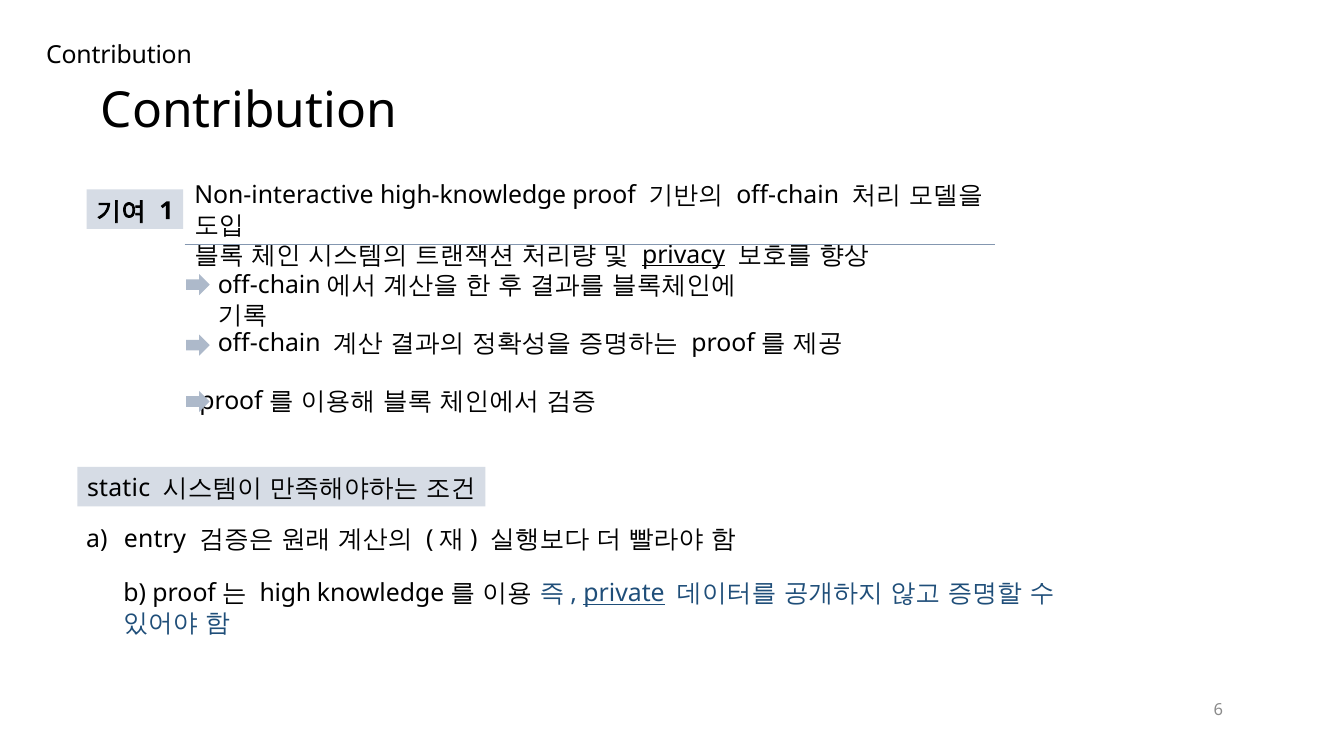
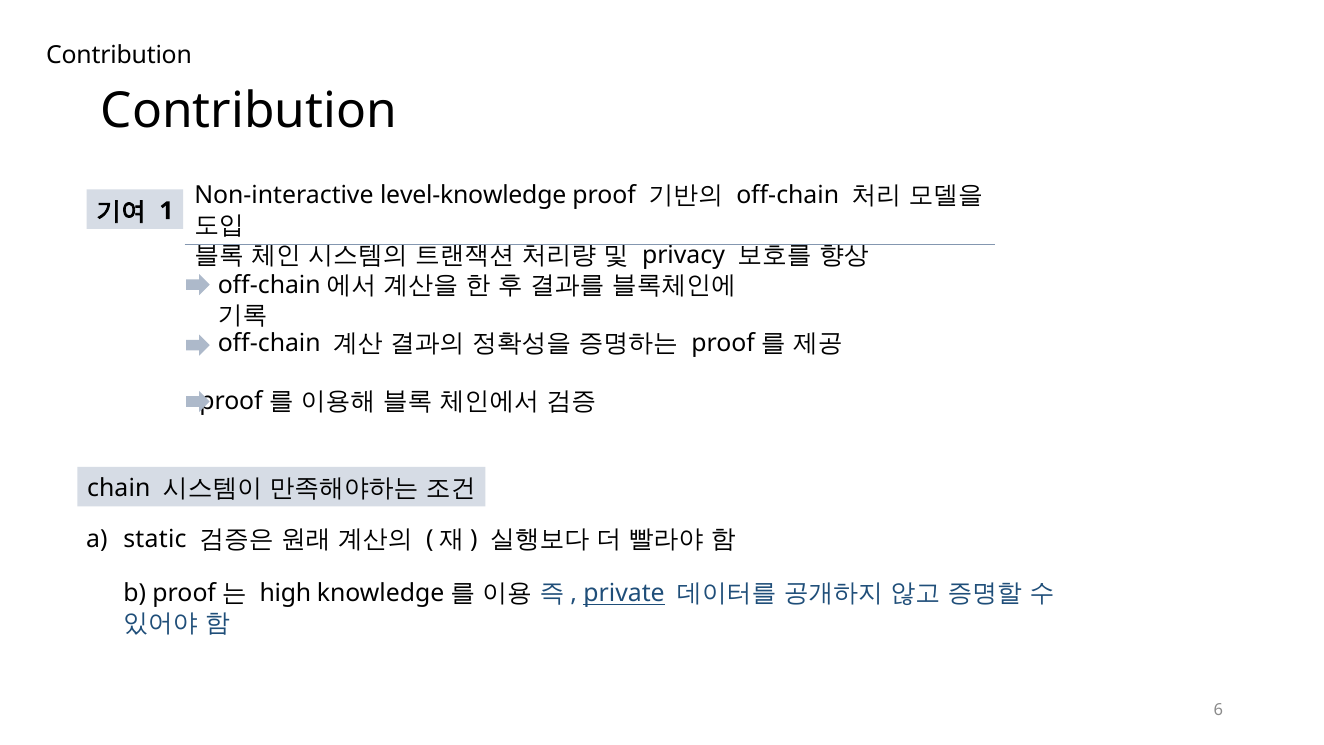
high-knowledge: high-knowledge -> level-knowledge (473, 195)
privacy underline: present -> none (683, 255)
static: static -> chain (119, 488)
entry: entry -> static (155, 539)
